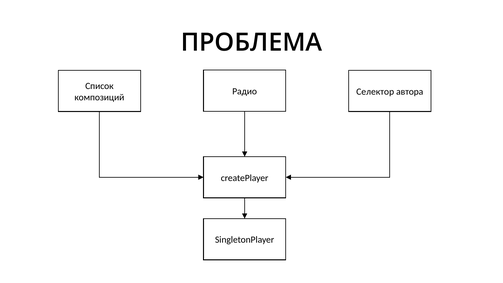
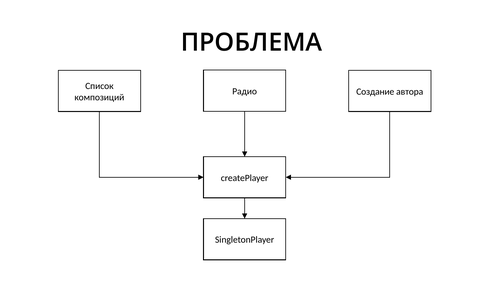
Селектор: Селектор -> Создание (375, 92)
